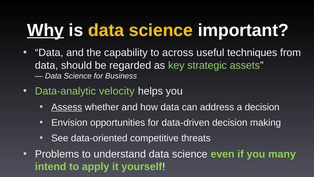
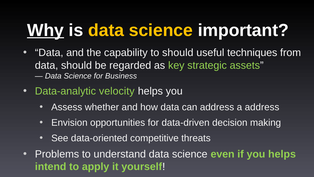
to across: across -> should (178, 53)
Assess underline: present -> none (67, 107)
a decision: decision -> address (262, 107)
you many: many -> helps (282, 154)
